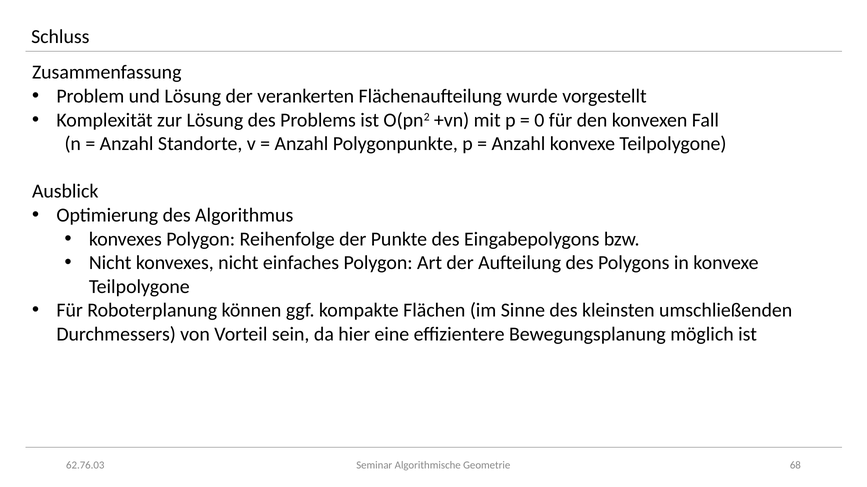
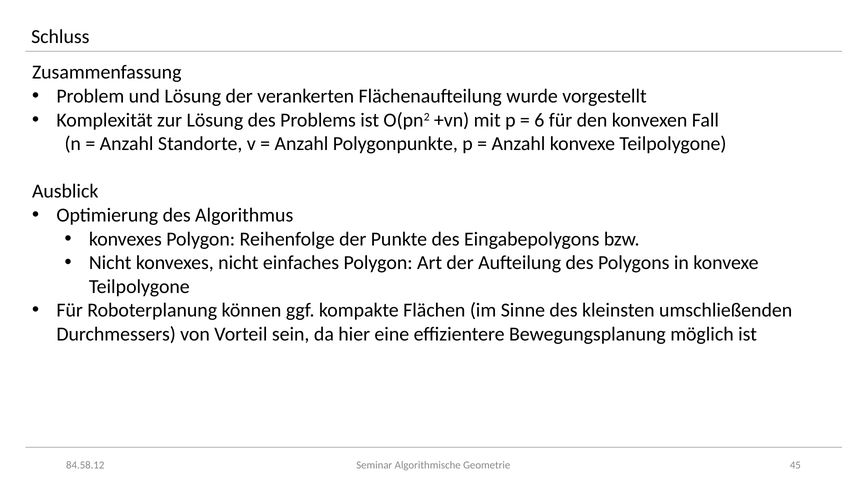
0: 0 -> 6 (539, 120)
68: 68 -> 45 (795, 466)
62.76.03: 62.76.03 -> 84.58.12 (85, 466)
